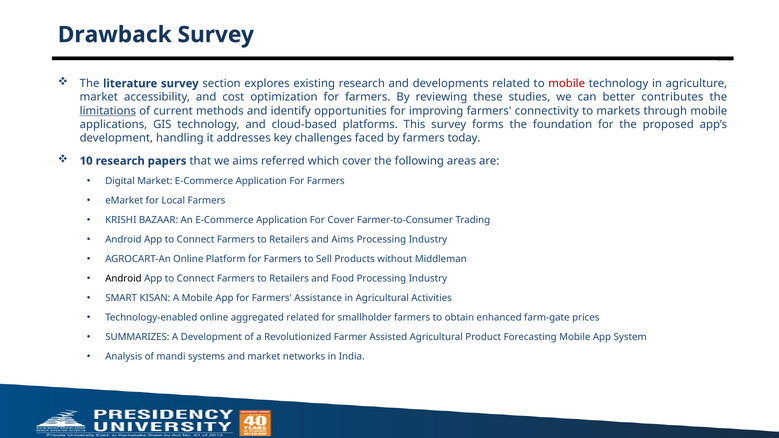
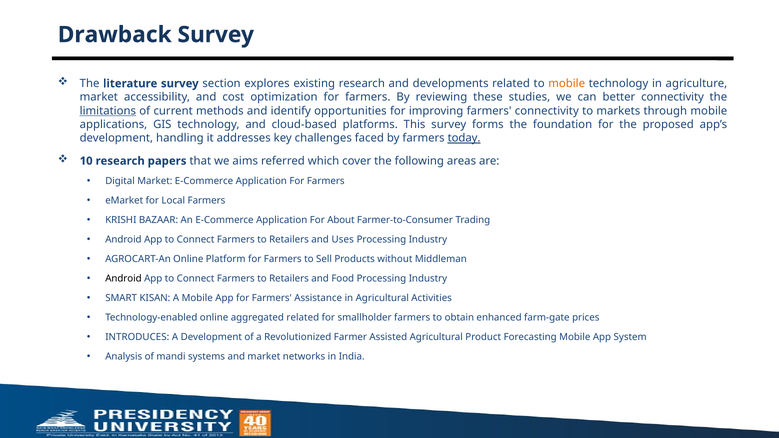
mobile colour: red -> orange (567, 84)
better contributes: contributes -> connectivity (673, 97)
today underline: none -> present (464, 138)
For Cover: Cover -> About (341, 220)
and Aims: Aims -> Uses (343, 240)
SUMMARIZES: SUMMARIZES -> INTRODUCES (137, 337)
